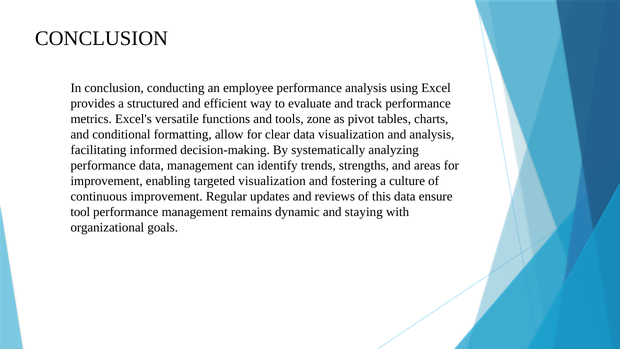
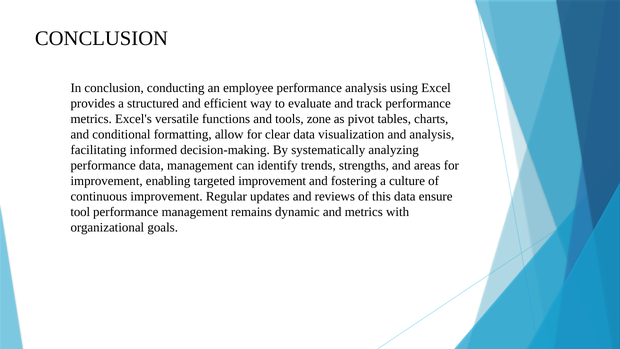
targeted visualization: visualization -> improvement (272, 181)
and staying: staying -> metrics (364, 212)
